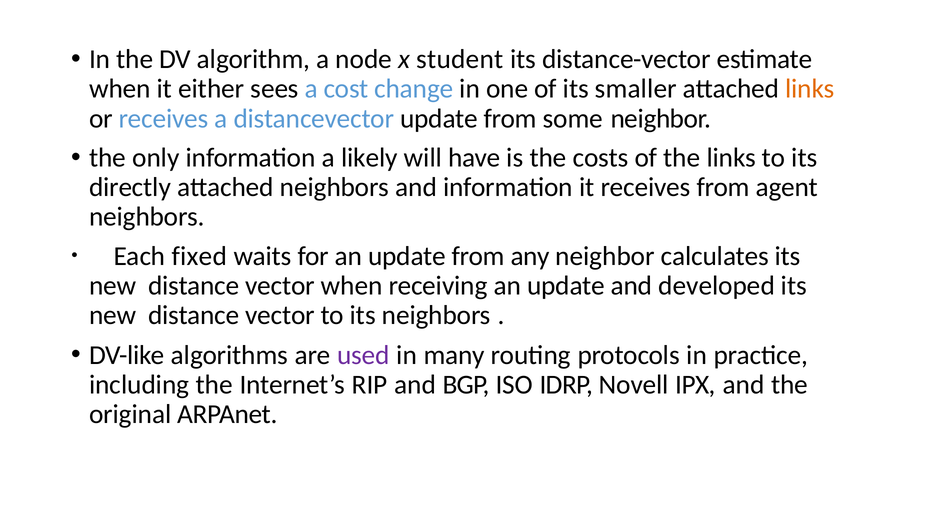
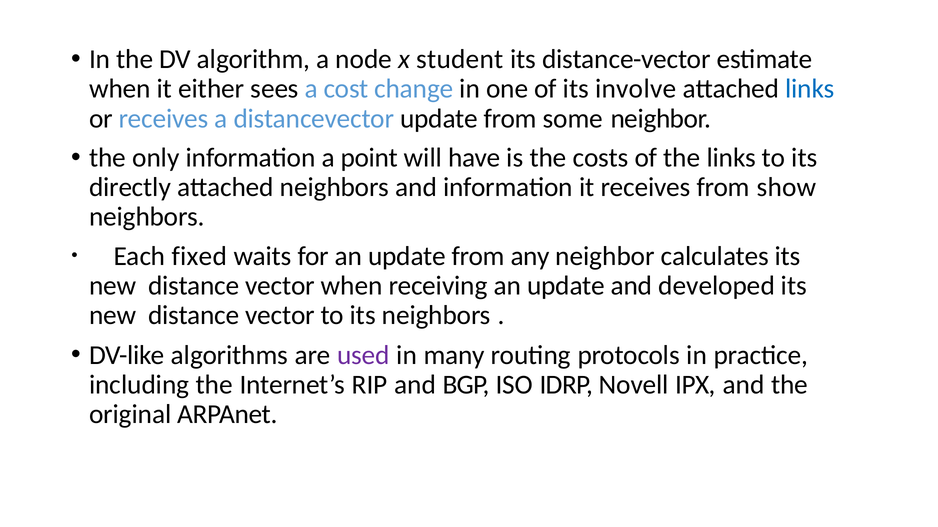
smaller: smaller -> involve (636, 89)
links colour: orange -> blue (810, 89)
likely: likely -> point (369, 158)
agent: agent -> show (787, 188)
